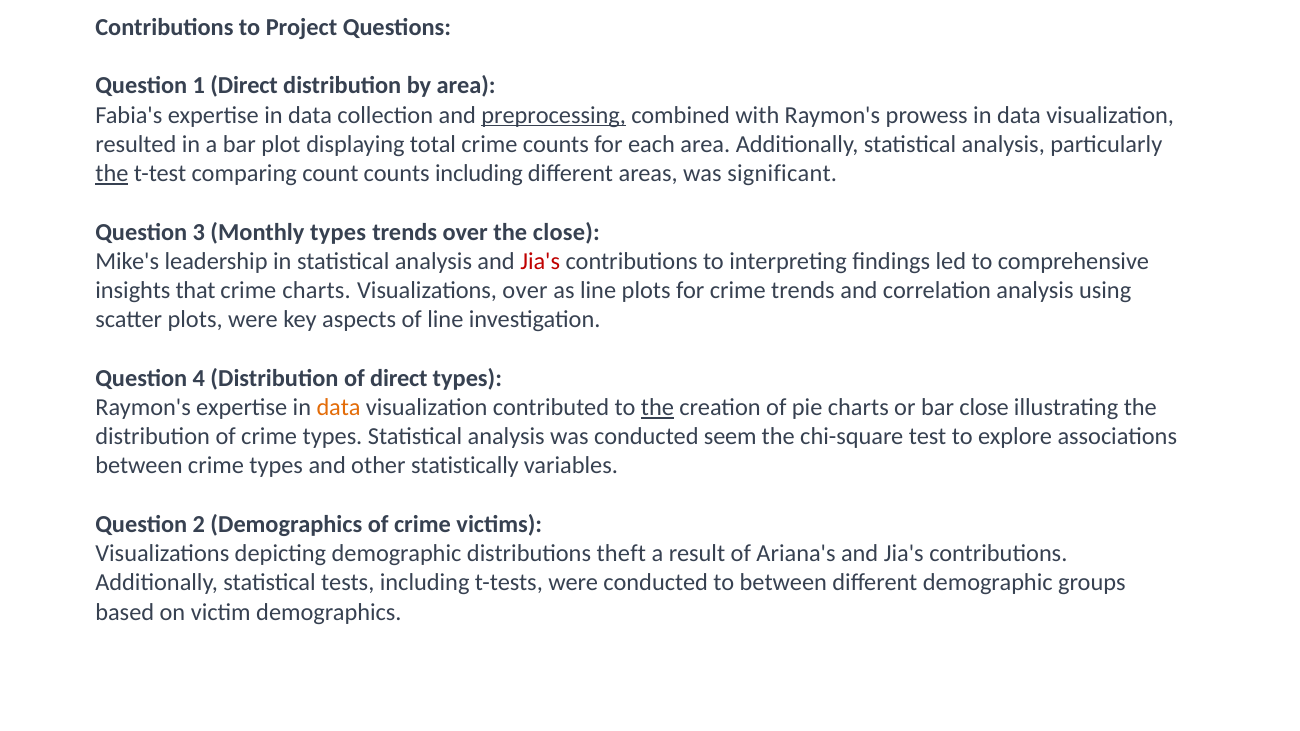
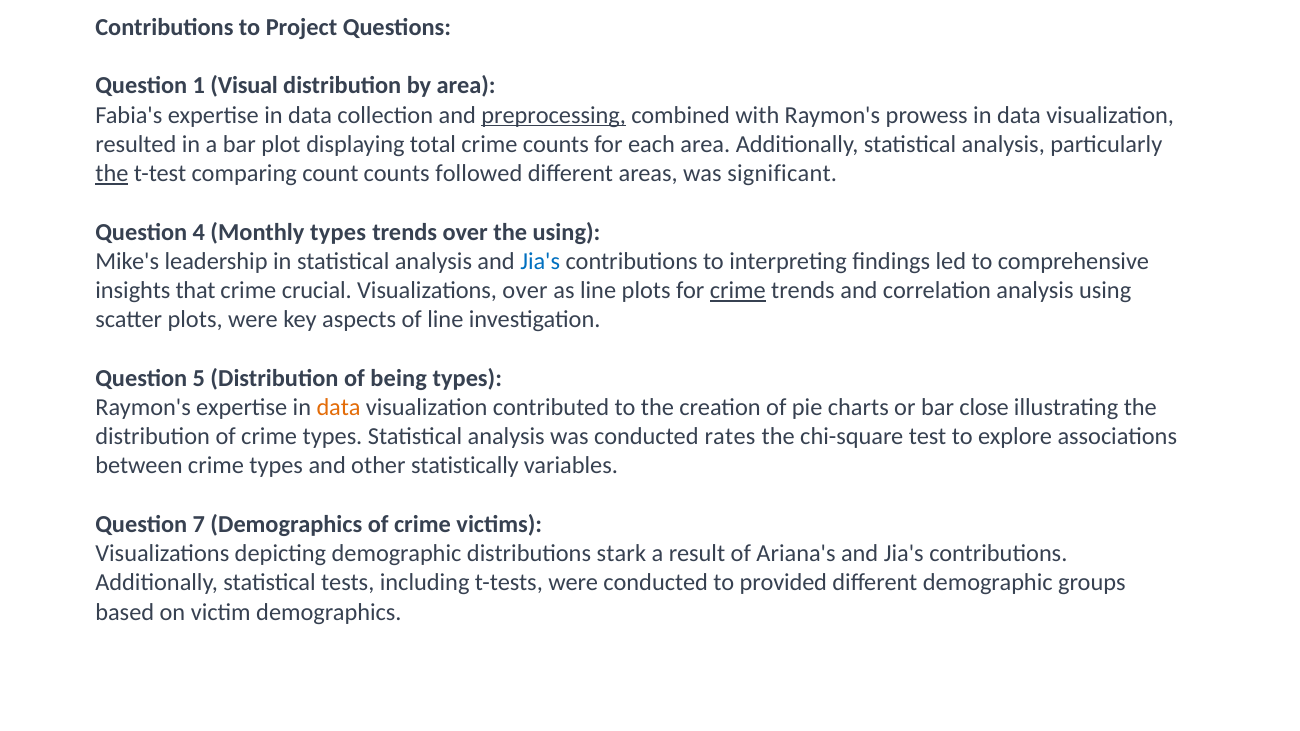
1 Direct: Direct -> Visual (244, 86)
counts including: including -> followed (479, 174)
3: 3 -> 4 (199, 232)
the close: close -> using (567, 232)
Jia's colour: red -> blue (540, 261)
crime charts: charts -> crucial (317, 291)
crime underline: none -> present (738, 291)
4: 4 -> 5 (199, 378)
of direct: direct -> being (399, 378)
the underline: present -> none (657, 408)
seem: seem -> rates (730, 437)
2: 2 -> 7 (199, 525)
theft: theft -> stark (621, 554)
to between: between -> provided (783, 583)
